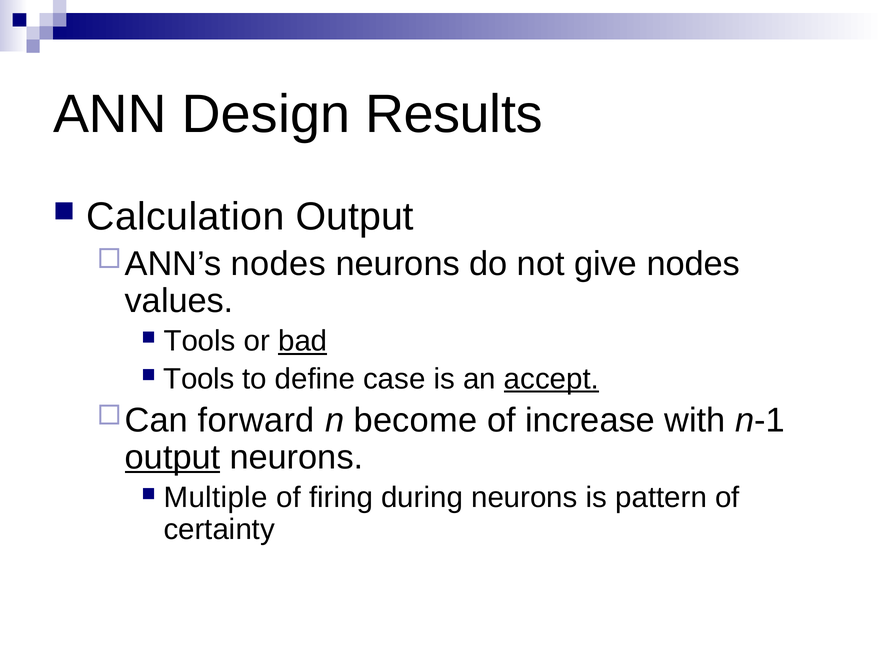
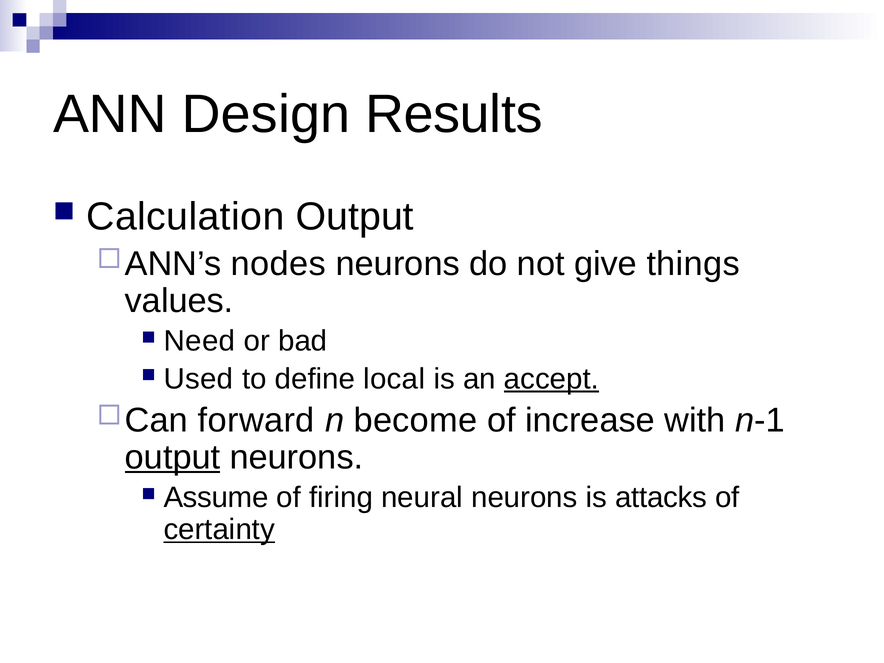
give nodes: nodes -> things (693, 264)
Tools: Tools -> Need (199, 341)
bad underline: present -> none (303, 341)
Tools: Tools -> Used (199, 379)
case: case -> local (394, 379)
Multiple: Multiple -> Assume (216, 498)
during: during -> neural (422, 498)
pattern: pattern -> attacks (661, 498)
certainty underline: none -> present (219, 530)
